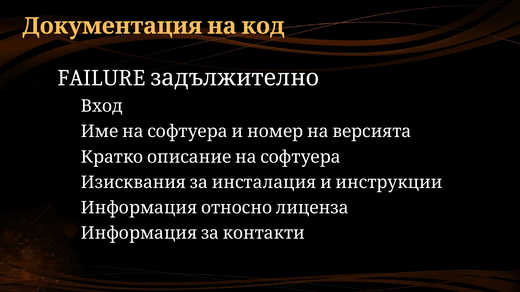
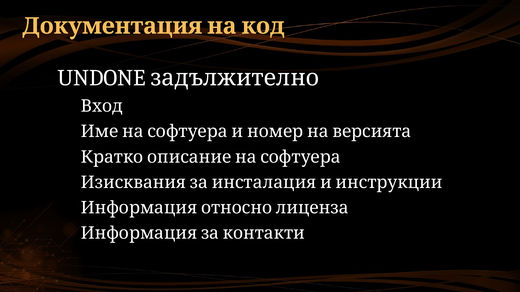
FAILURE: FAILURE -> UNDONE (102, 78)
